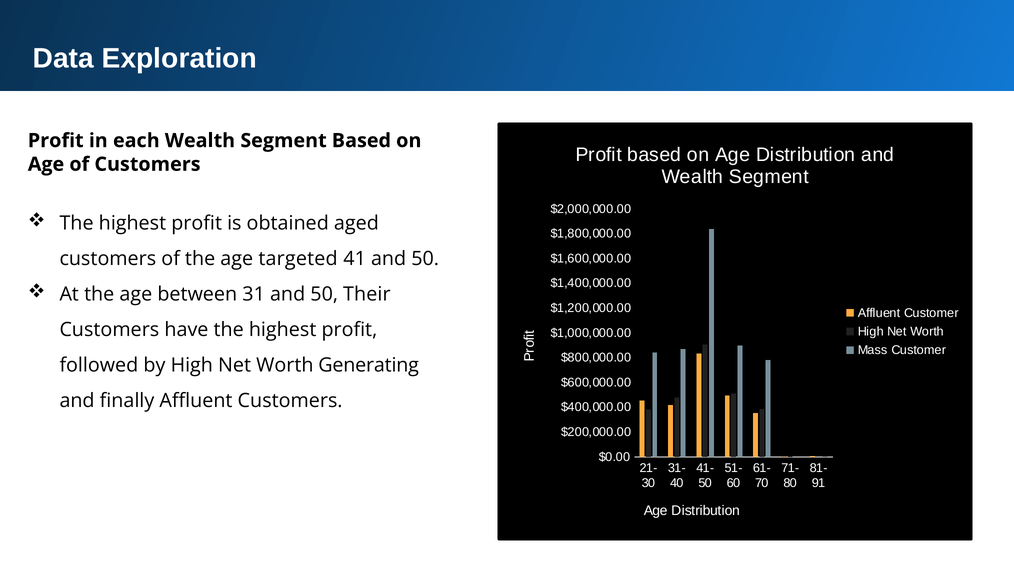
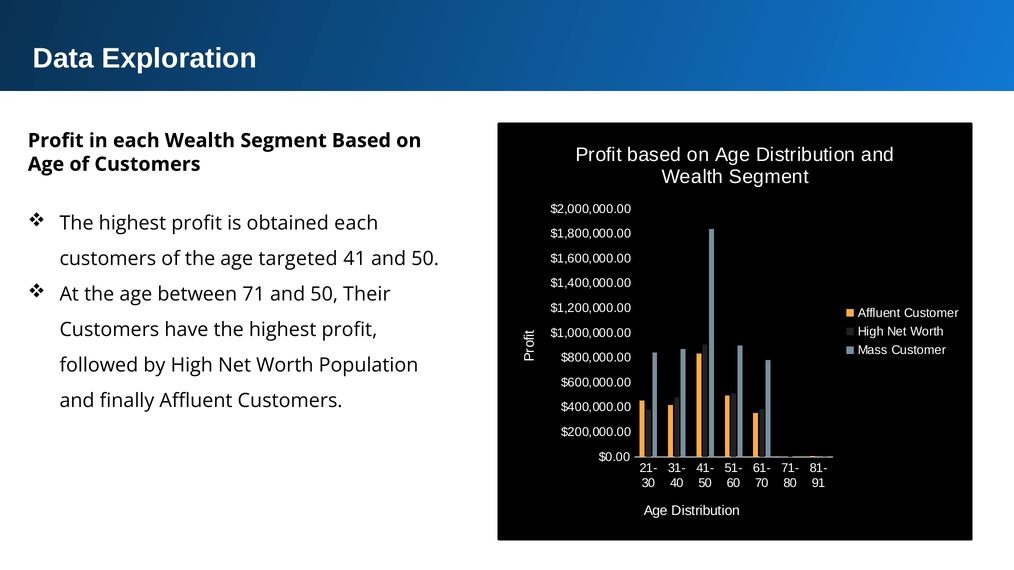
obtained aged: aged -> each (356, 224)
31: 31 -> 71 (254, 295)
Generating: Generating -> Population (369, 366)
